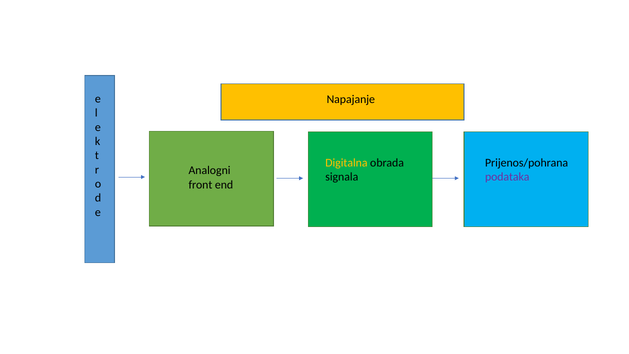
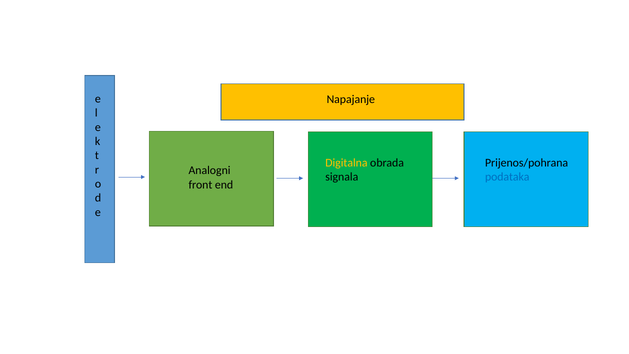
podataka colour: purple -> blue (507, 177)
